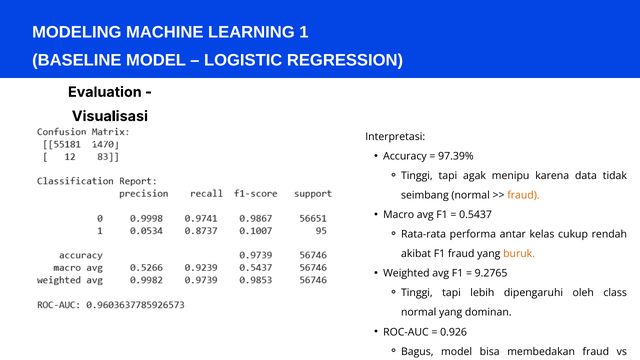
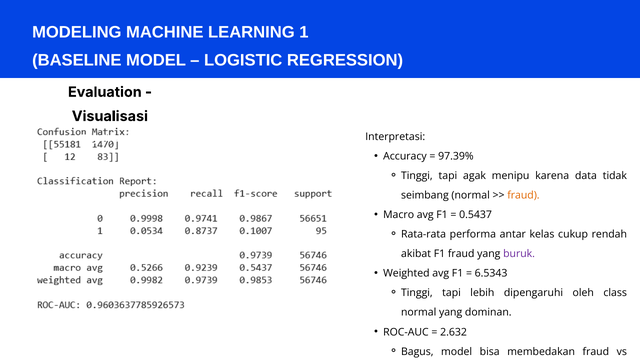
buruk colour: orange -> purple (519, 254)
9.2765: 9.2765 -> 6.5343 (491, 273)
0.926: 0.926 -> 2.632 (454, 332)
